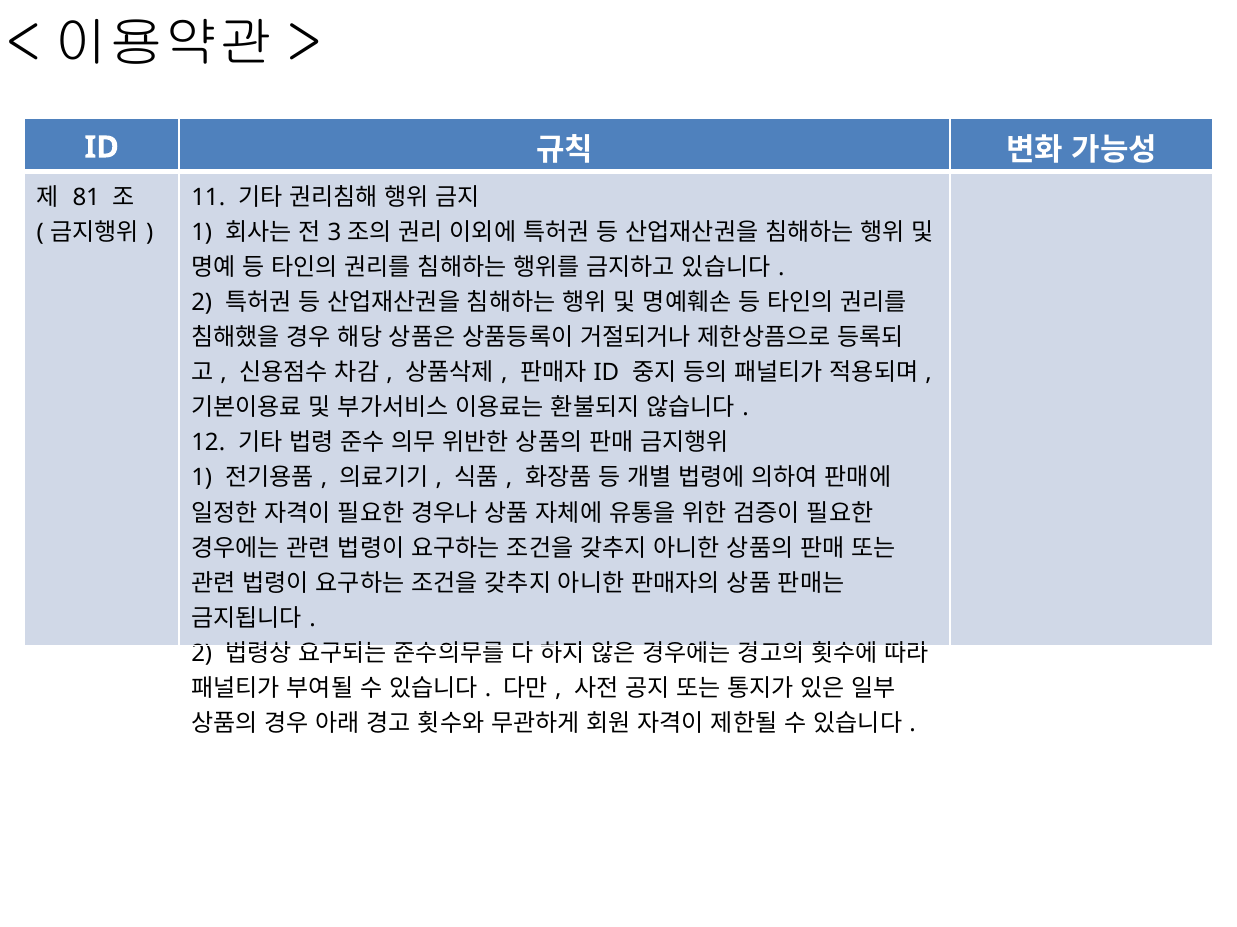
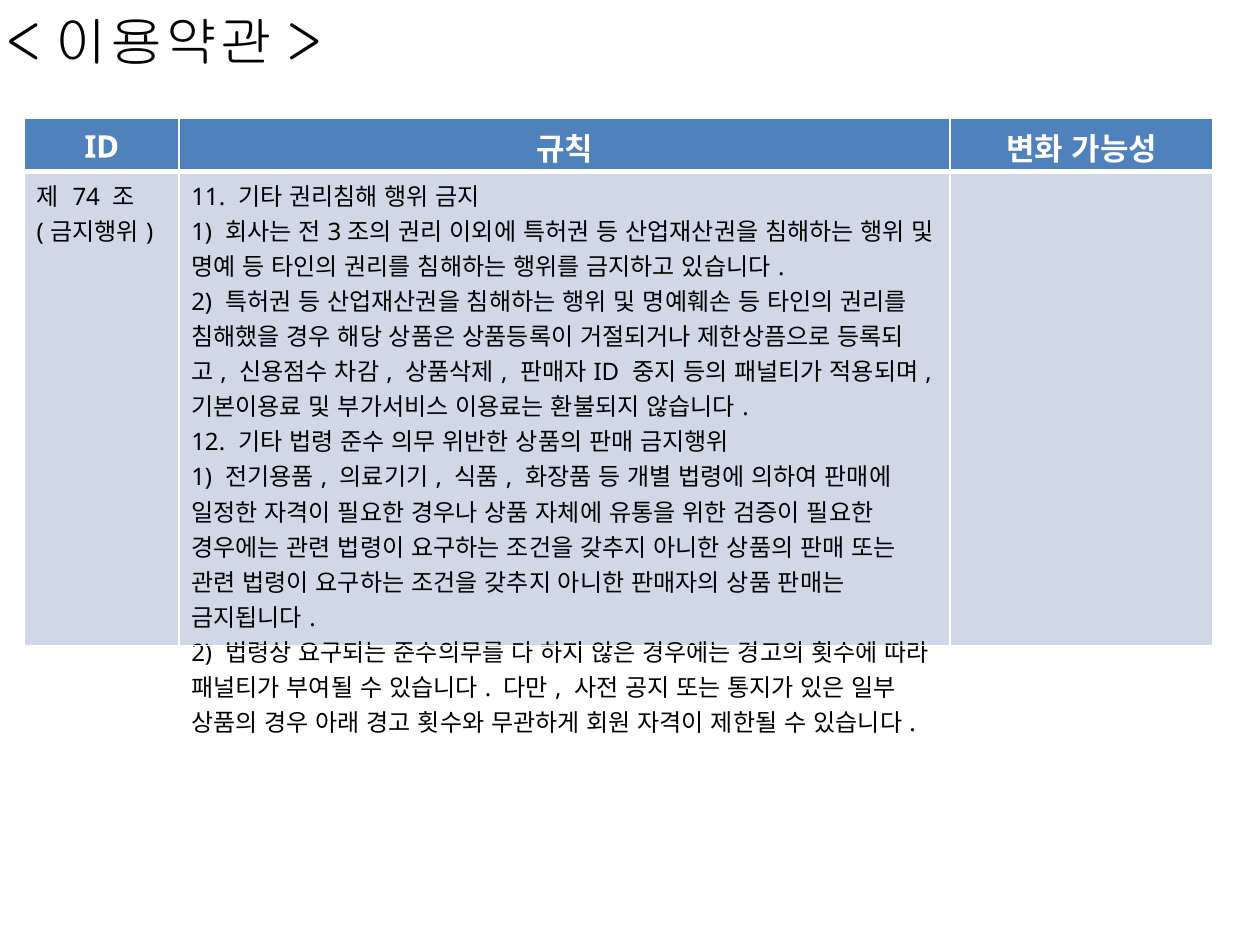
81: 81 -> 74 (86, 198)
